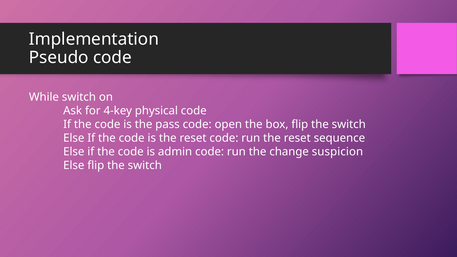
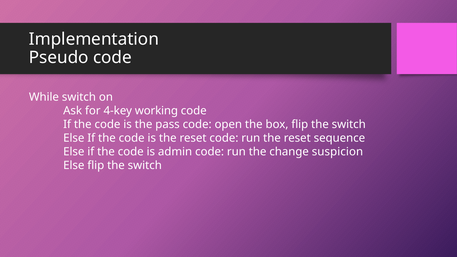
physical: physical -> working (156, 111)
